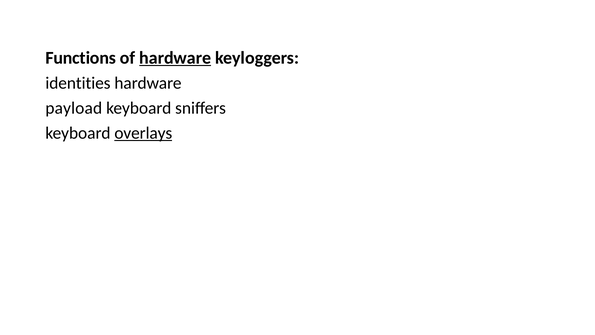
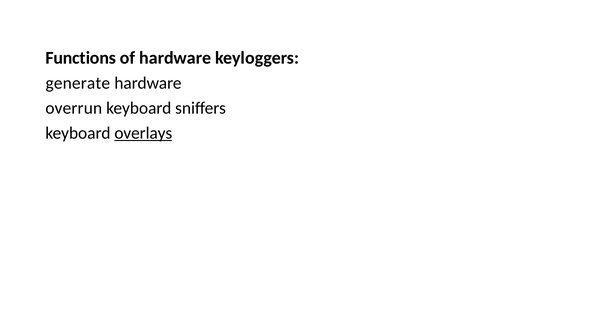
hardware underline: present -> none (175, 58)
identities: identities -> generate (78, 83)
payload: payload -> overrun (74, 108)
